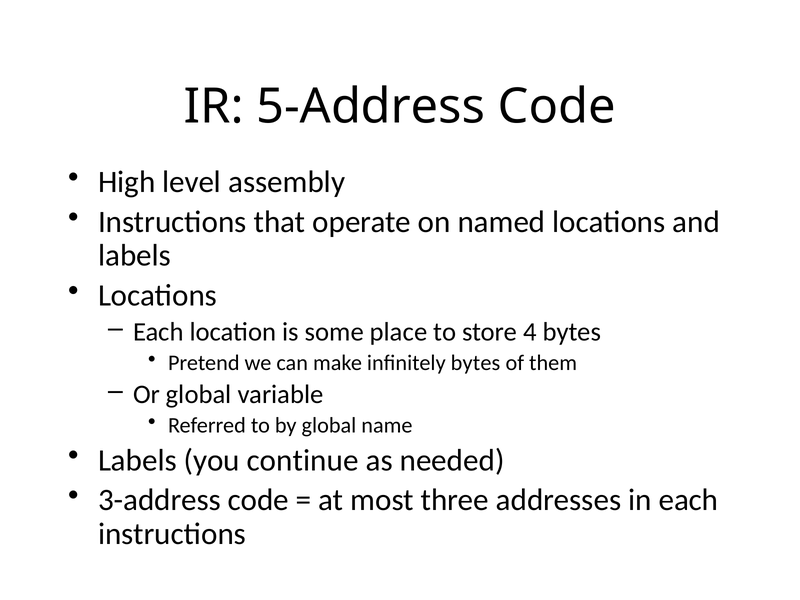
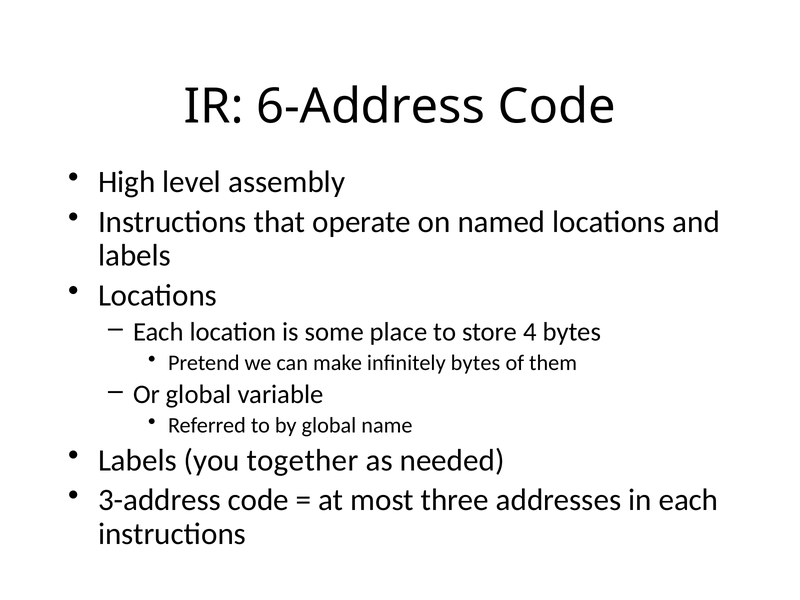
5-Address: 5-Address -> 6-Address (371, 107)
continue: continue -> together (303, 460)
